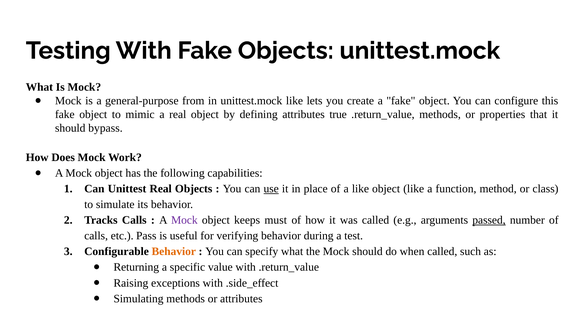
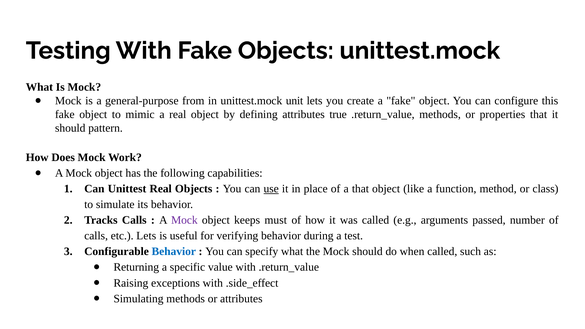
unittest.mock like: like -> unit (295, 101)
bypass: bypass -> pattern (105, 128)
a like: like -> that (360, 189)
passed underline: present -> none (489, 220)
etc Pass: Pass -> Lets (146, 236)
Behavior colour: orange -> blue (174, 252)
